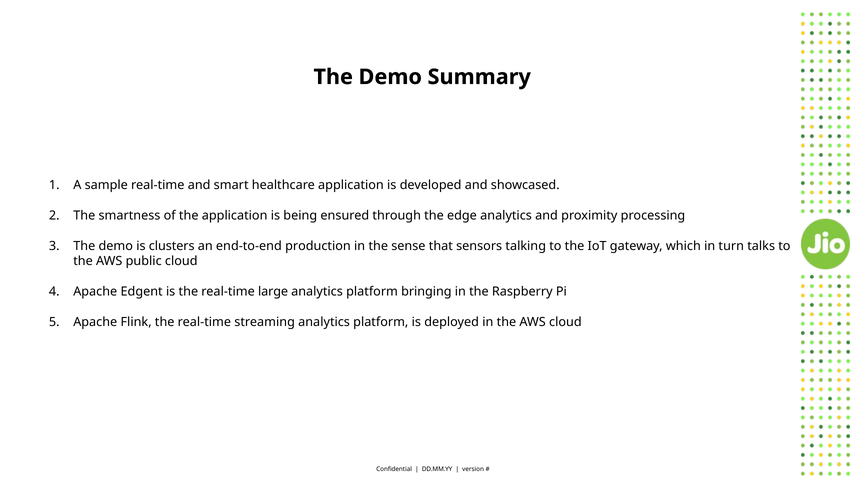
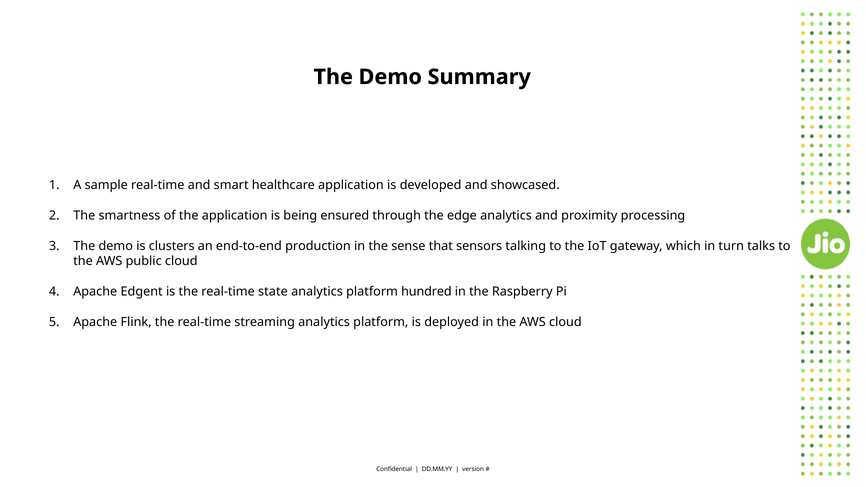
large: large -> state (273, 292)
bringing: bringing -> hundred (426, 292)
